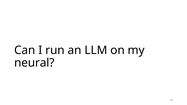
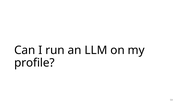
neural: neural -> profile (34, 63)
